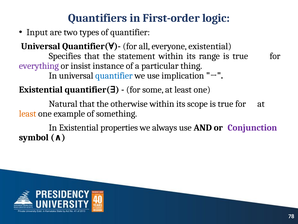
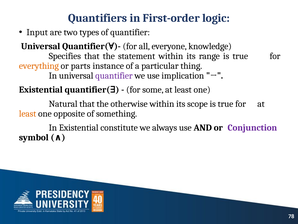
everyone existential: existential -> knowledge (210, 46)
everything colour: purple -> orange (39, 66)
insist: insist -> parts (81, 66)
quantifier colour: blue -> purple (114, 76)
example: example -> opposite (69, 113)
properties: properties -> constitute (119, 127)
